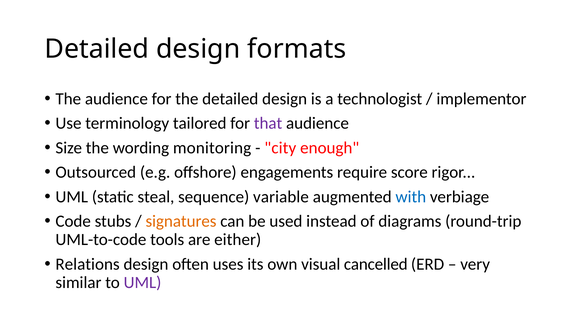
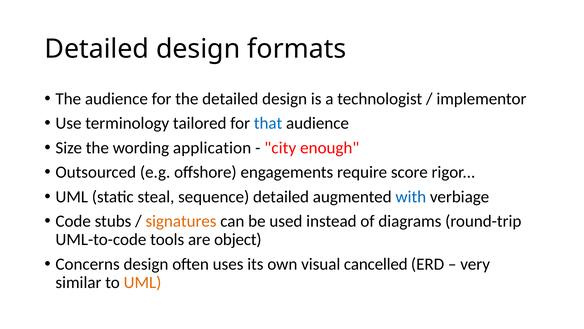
that colour: purple -> blue (268, 123)
monitoring: monitoring -> application (212, 148)
sequence variable: variable -> detailed (281, 197)
either: either -> object (238, 239)
Relations: Relations -> Concerns (88, 264)
UML colour: purple -> orange (143, 282)
